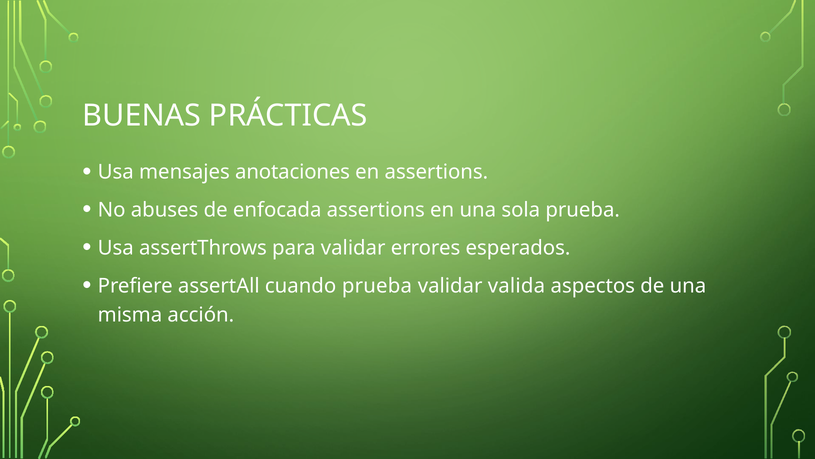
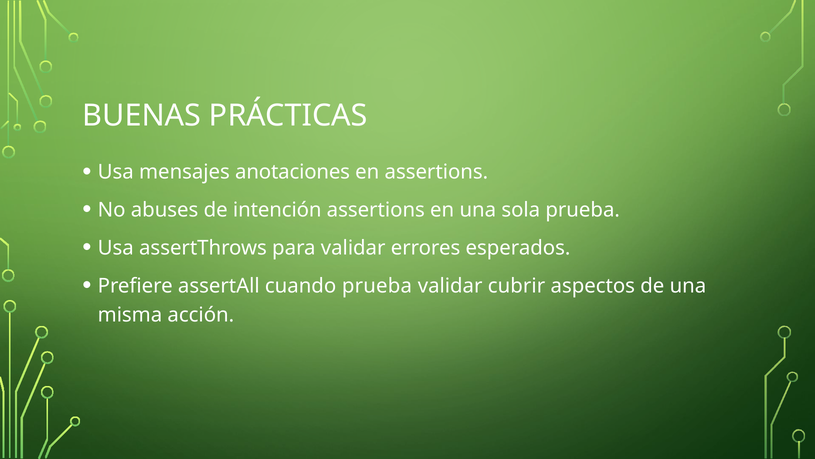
enfocada: enfocada -> intención (277, 210)
valida: valida -> cubrir (516, 285)
